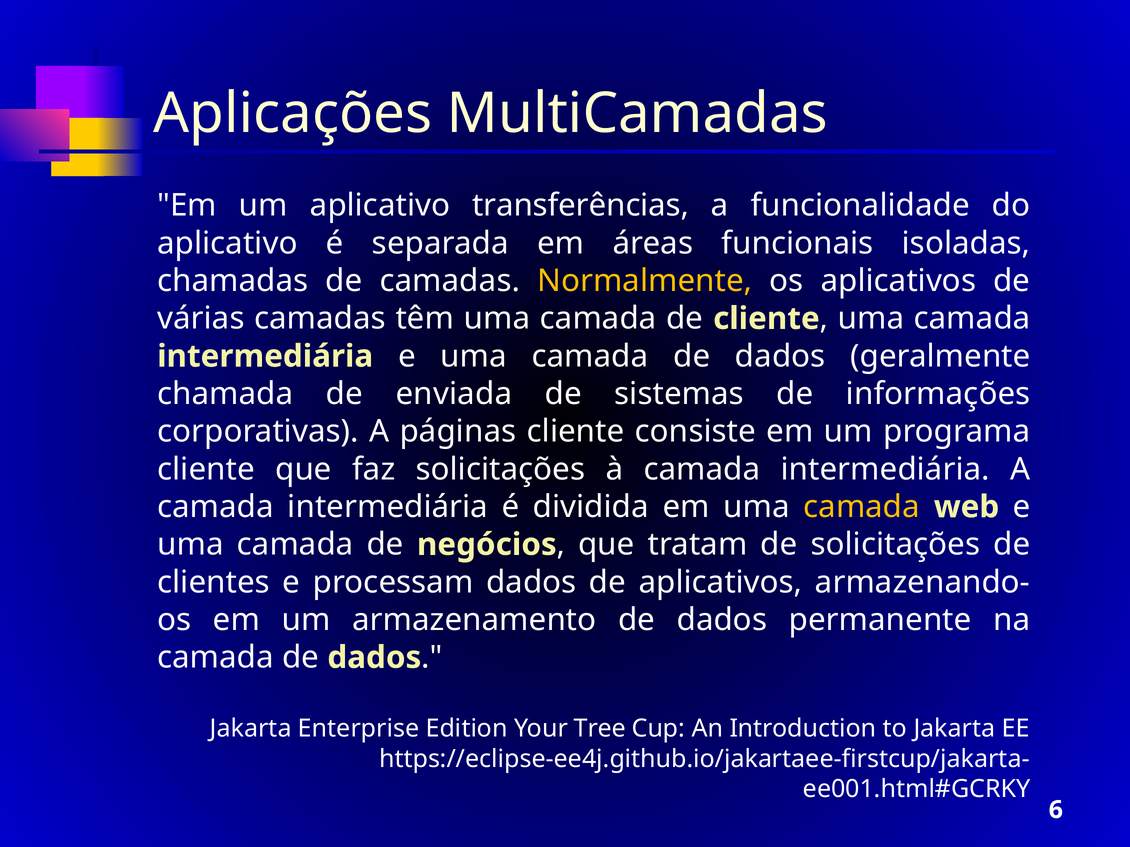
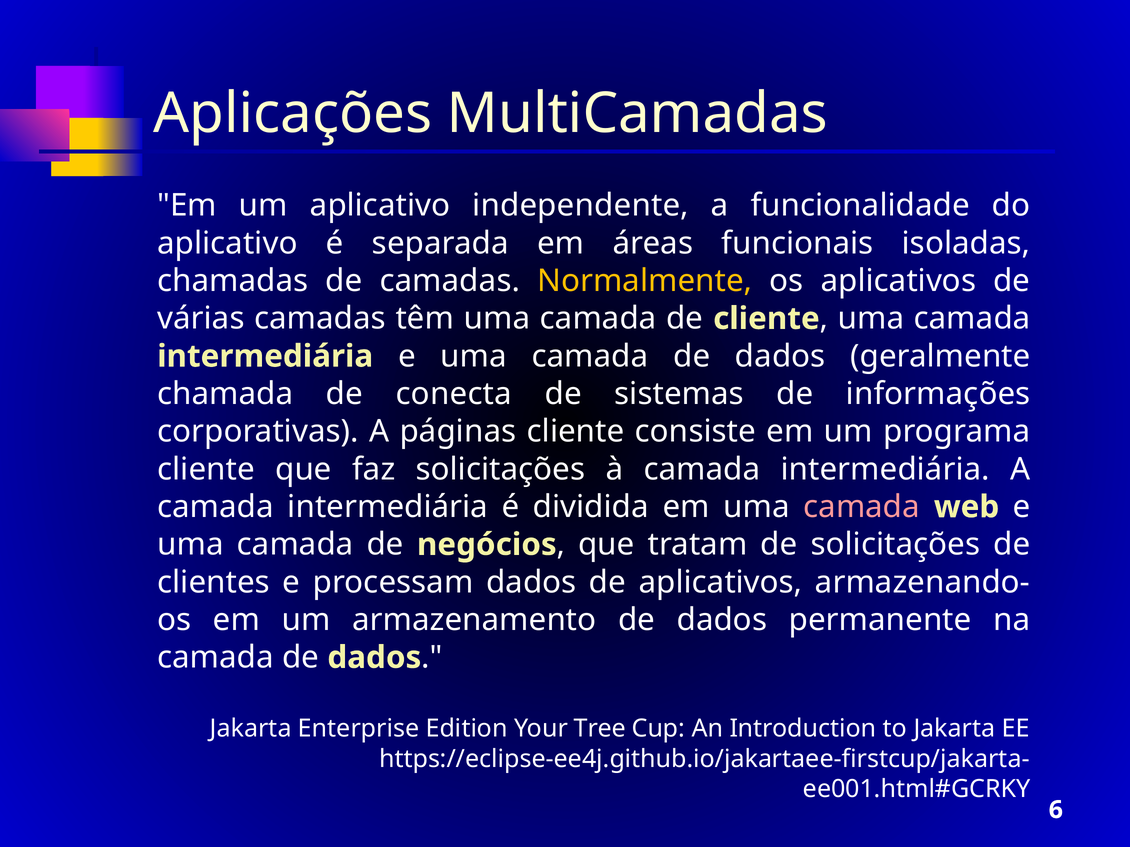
transferências: transferências -> independente (581, 206)
enviada: enviada -> conecta (454, 394)
camada colour: yellow -> pink (862, 507)
